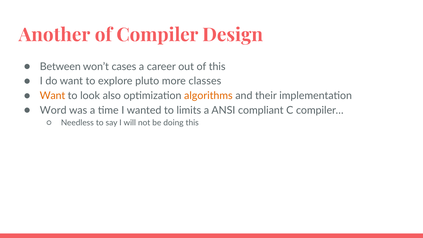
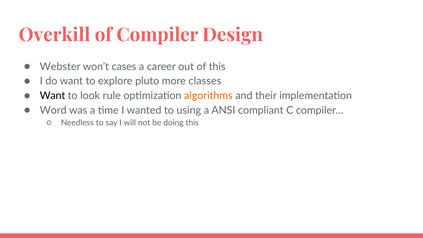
Another: Another -> Overkill (54, 35)
Between: Between -> Webster (60, 67)
Want colour: orange -> black (52, 96)
also: also -> rule (112, 96)
limits: limits -> using (189, 110)
